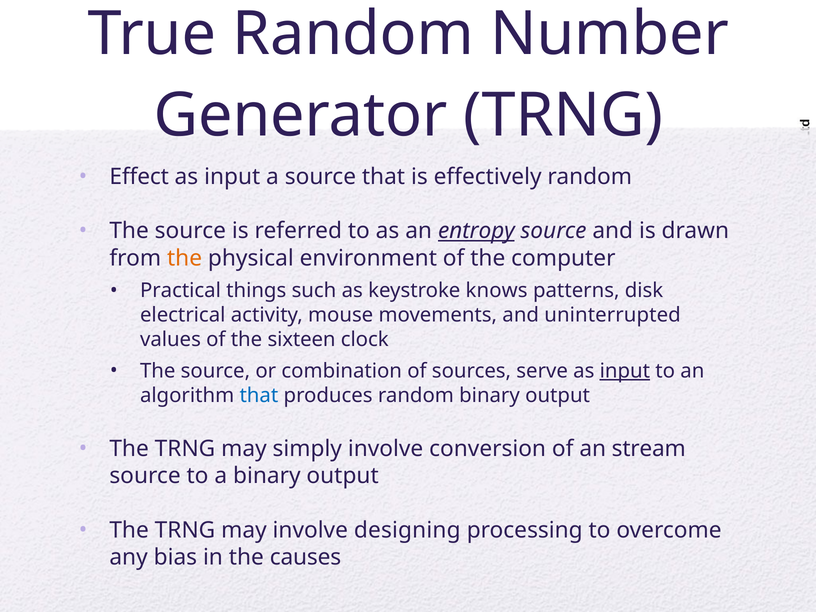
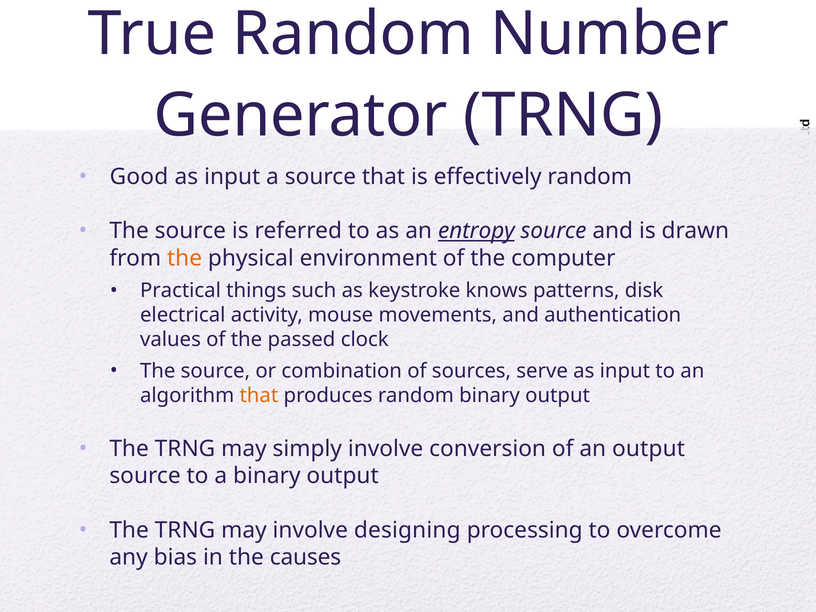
Effect: Effect -> Good (139, 177)
uninterrupted: uninterrupted -> authentication (613, 315)
sixteen: sixteen -> passed (301, 340)
input underline: present -> none (625, 371)
that colour: blue -> orange (259, 395)
an stream: stream -> output (649, 449)
